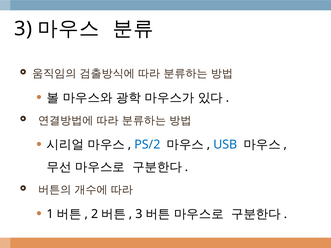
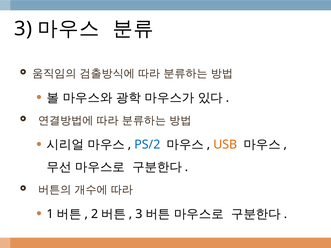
USB colour: blue -> orange (225, 145)
